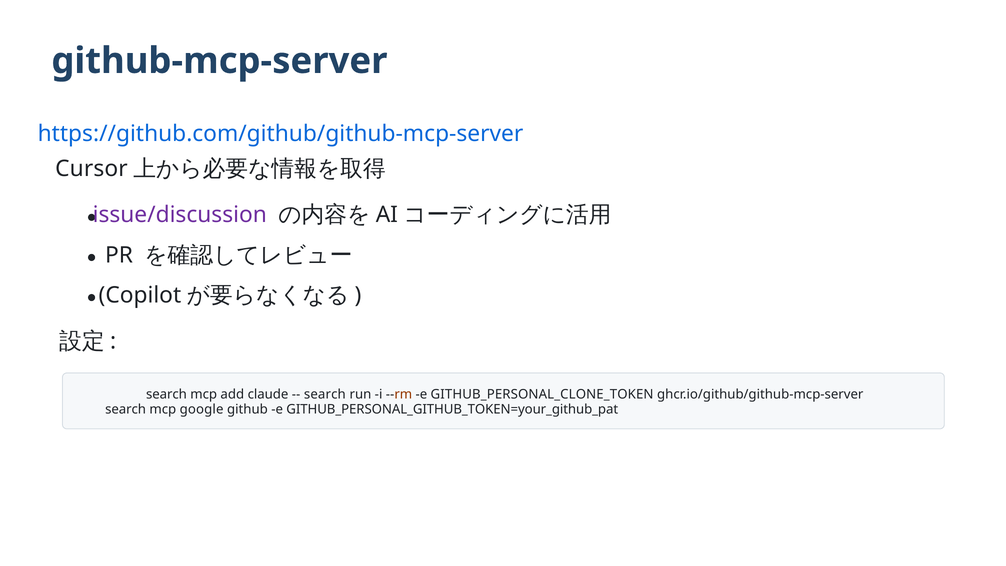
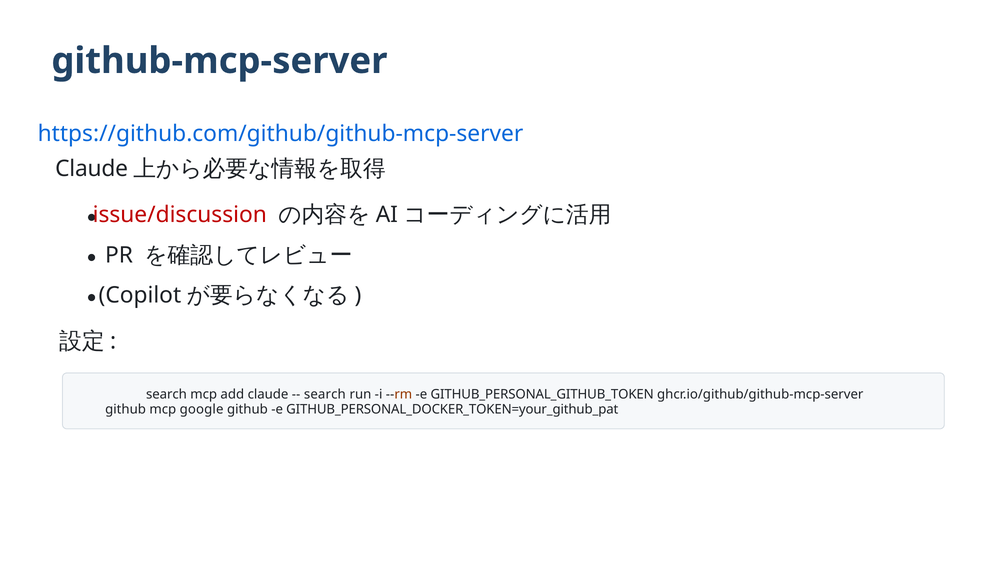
Cursor: Cursor -> Claude (92, 168)
issue/discussion colour: purple -> red (180, 215)
GITHUB_PERSONAL_CLONE_TOKEN: GITHUB_PERSONAL_CLONE_TOKEN -> GITHUB_PERSONAL_GITHUB_TOKEN (542, 394)
search: search -> github (126, 409)
GITHUB_PERSONAL_GITHUB_TOKEN=your_github_pat: GITHUB_PERSONAL_GITHUB_TOKEN=your_github_pat -> GITHUB_PERSONAL_DOCKER_TOKEN=your_github_pat (452, 409)
